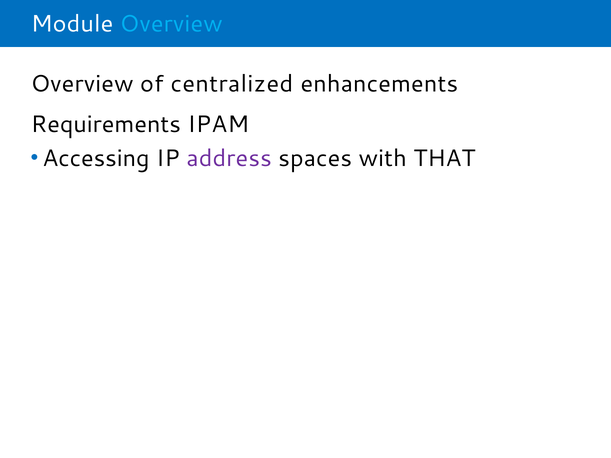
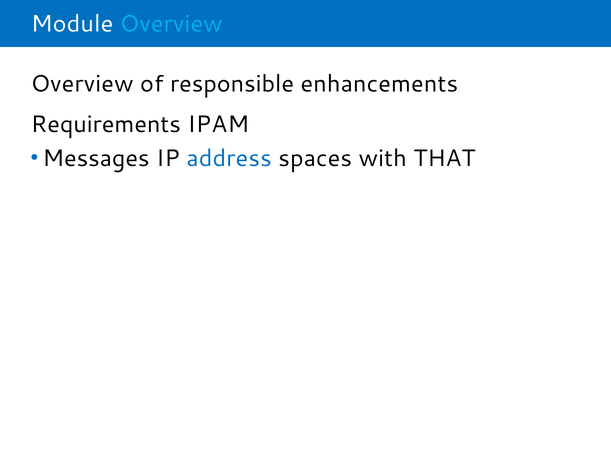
centralized: centralized -> responsible (232, 84)
Accessing: Accessing -> Messages (96, 158)
address colour: purple -> blue (229, 158)
